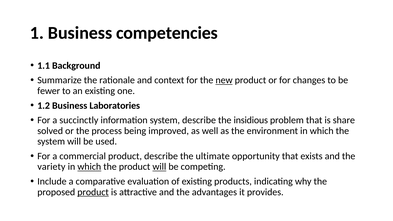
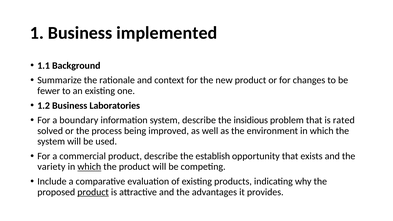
competencies: competencies -> implemented (167, 33)
new underline: present -> none (224, 80)
succinctly: succinctly -> boundary (79, 120)
share: share -> rated (344, 120)
ultimate: ultimate -> establish (213, 156)
will underline: present -> none (159, 167)
